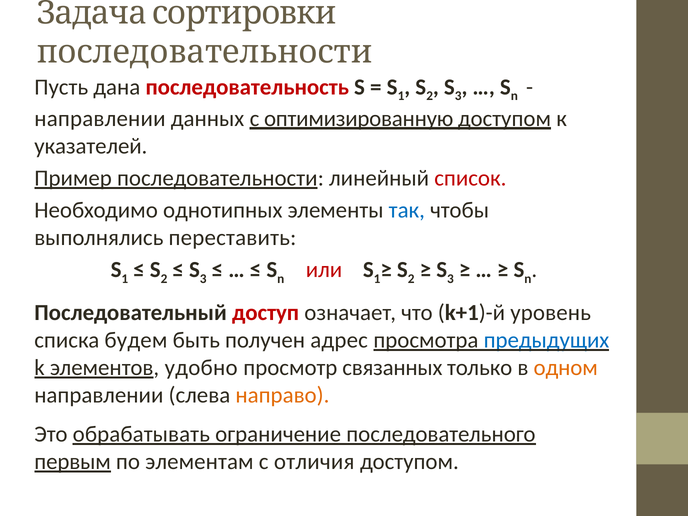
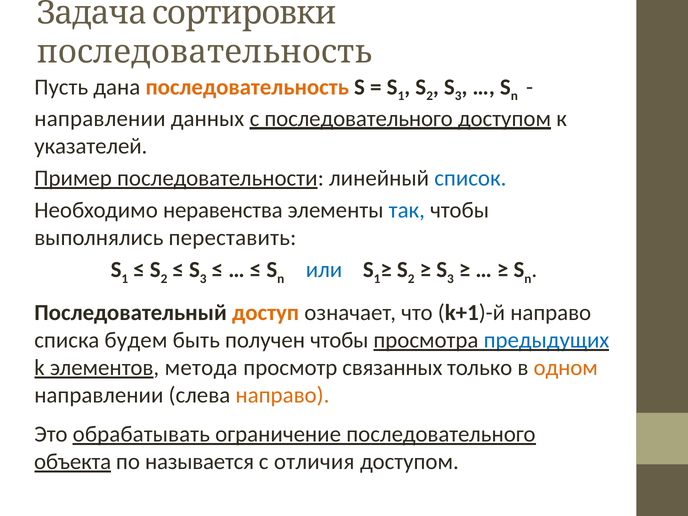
последовательности: последовательности -> последовательность (204, 52)
последовательность colour: red -> orange (247, 87)
с оптимизированную: оптимизированную -> последовательного (359, 118)
список colour: red -> blue (470, 178)
однотипных: однотипных -> неравенства (223, 210)
или colour: red -> blue (324, 270)
доступ colour: red -> orange (266, 313)
k+1)-й уровень: уровень -> направо (551, 313)
получен адрес: адрес -> чтобы (339, 340)
удобно: удобно -> метода (201, 368)
первым: первым -> объекта (73, 462)
элементам: элементам -> называется (200, 462)
